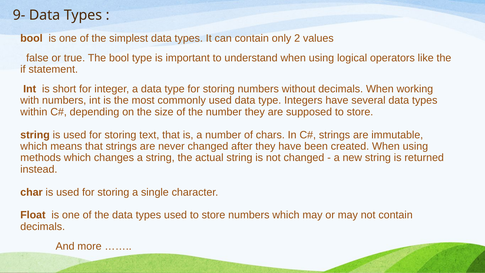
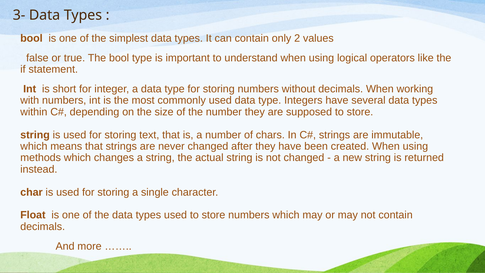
9-: 9- -> 3- (19, 15)
